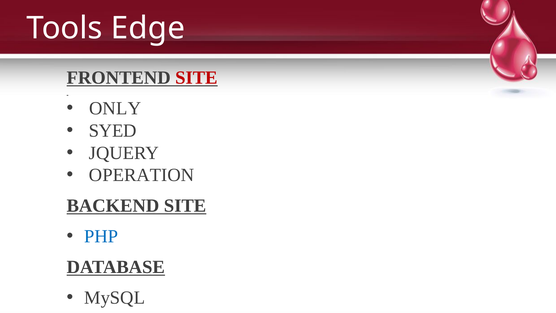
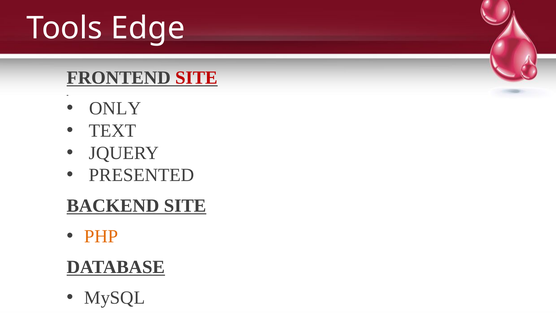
SYED: SYED -> TEXT (113, 131)
OPERATION: OPERATION -> PRESENTED (142, 175)
PHP colour: blue -> orange (101, 236)
